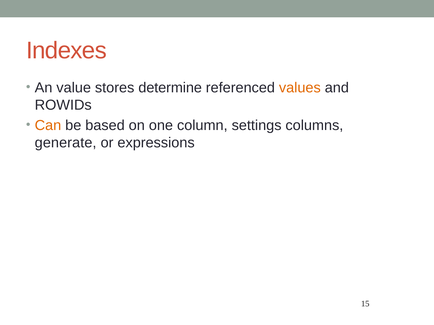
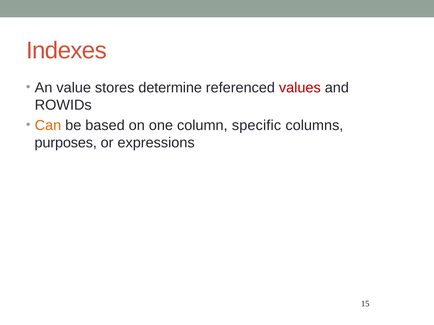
values colour: orange -> red (300, 88)
settings: settings -> specific (257, 125)
generate: generate -> purposes (66, 143)
